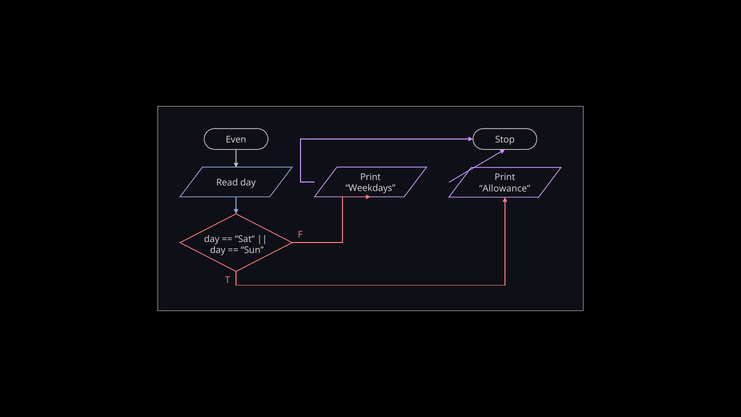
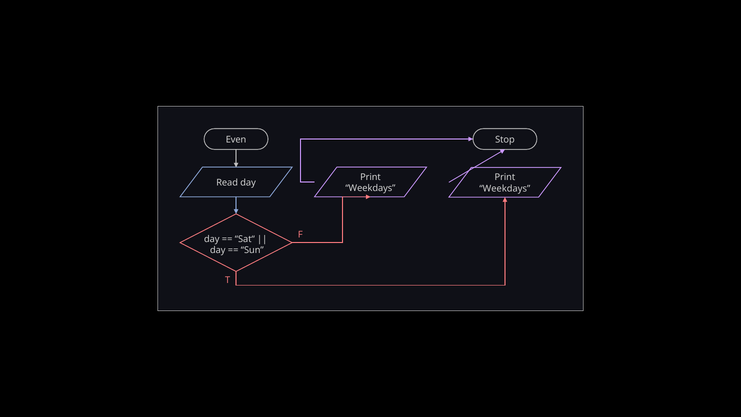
Allowance: Allowance -> Weekdays (505, 188)
